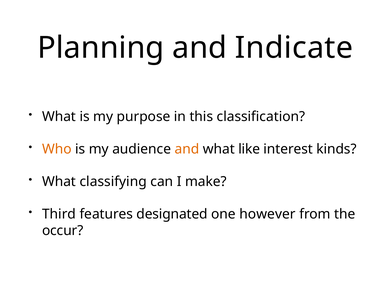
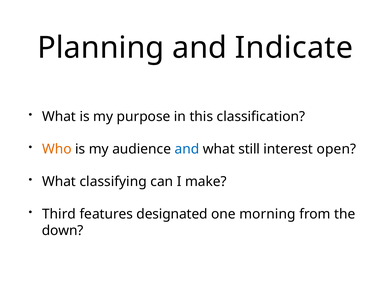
and colour: orange -> blue (187, 149)
like: like -> still (249, 149)
kinds: kinds -> open (336, 149)
however: however -> morning (267, 214)
occur: occur -> down (63, 231)
